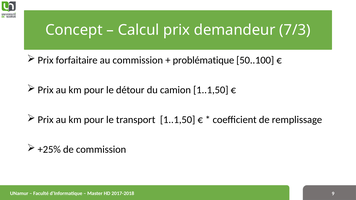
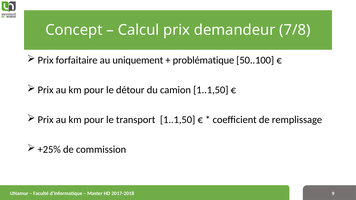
7/3: 7/3 -> 7/8 (295, 30)
au commission: commission -> uniquement (138, 60)
